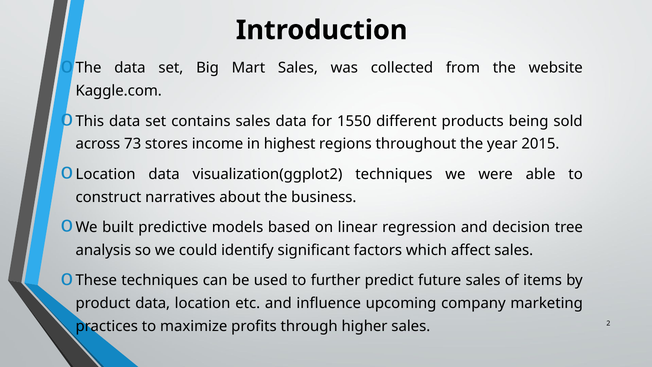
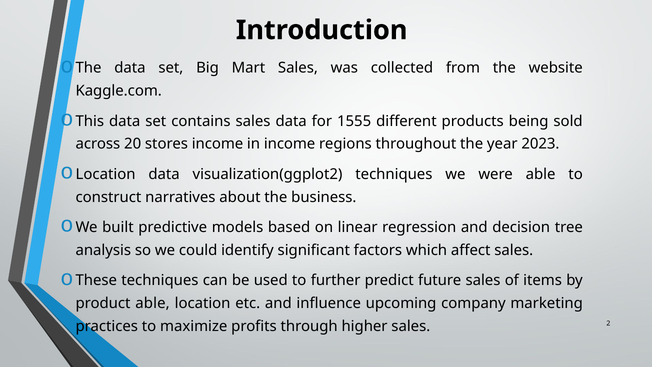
1550: 1550 -> 1555 (354, 121)
73: 73 -> 20 (133, 144)
in highest: highest -> income (290, 144)
2015: 2015 -> 2023 (540, 144)
product data: data -> able (153, 303)
